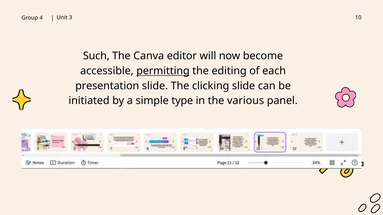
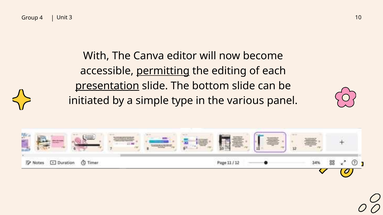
Such: Such -> With (96, 56)
presentation underline: none -> present (107, 86)
clicking: clicking -> bottom (211, 86)
